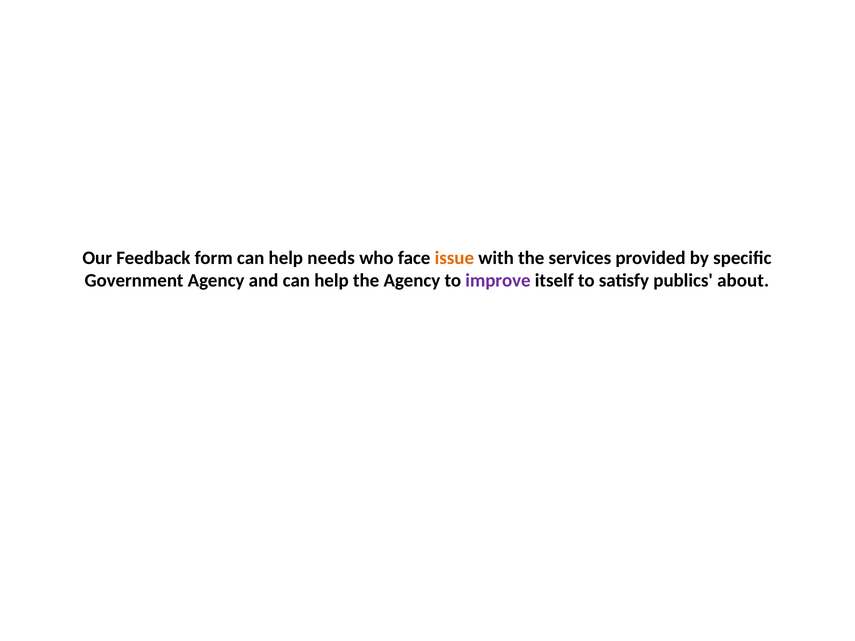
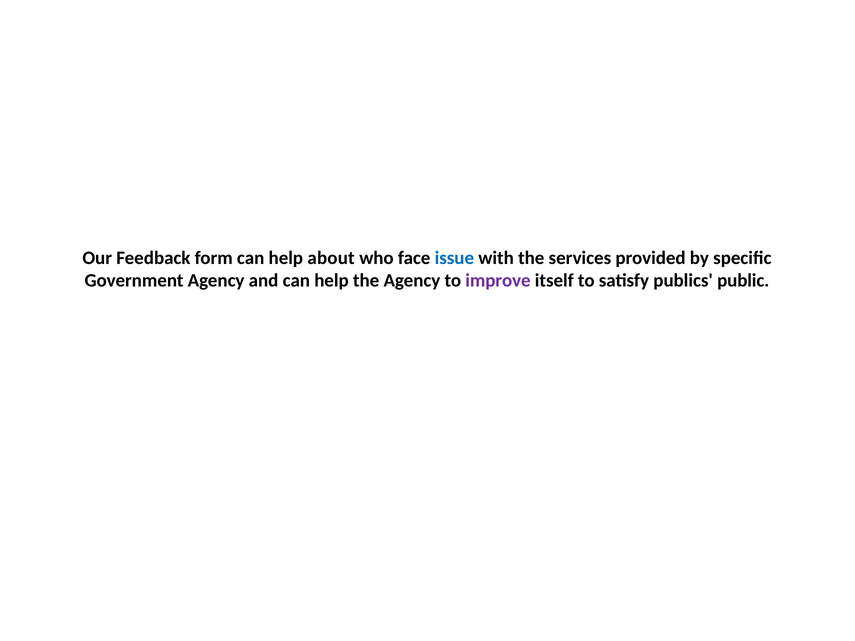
needs: needs -> about (331, 258)
issue colour: orange -> blue (454, 258)
about: about -> public (743, 281)
